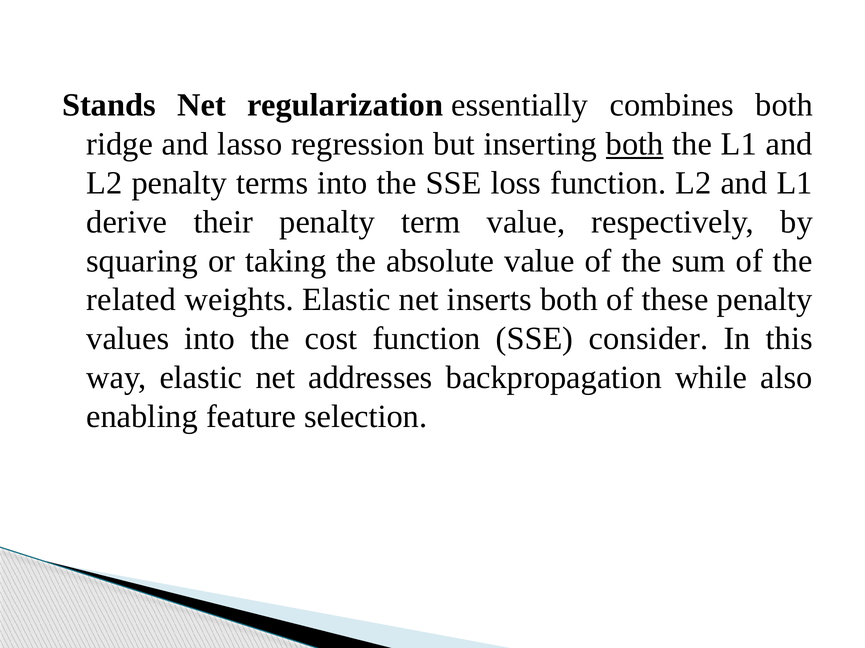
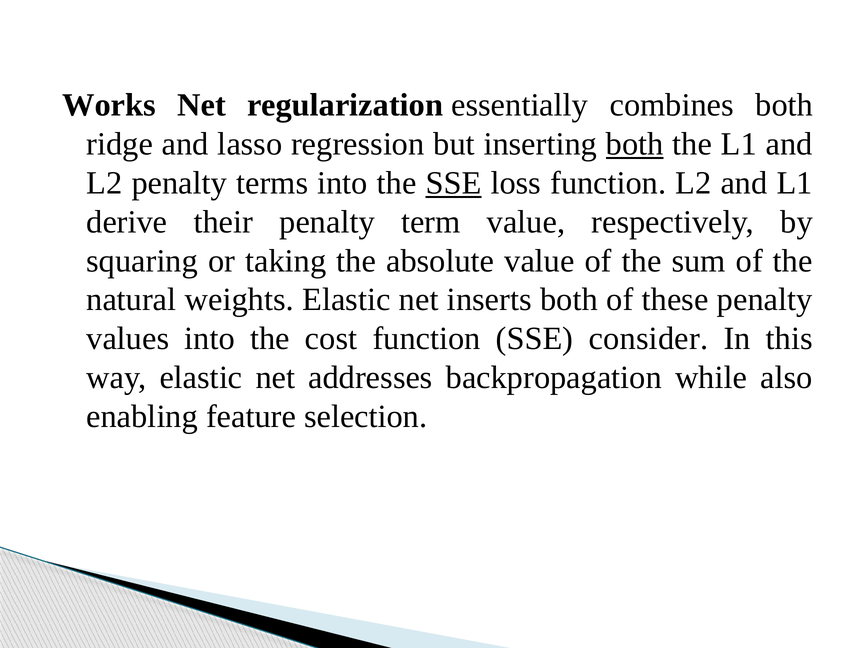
Stands: Stands -> Works (109, 105)
SSE underline: none -> present (454, 183)
related: related -> natural (131, 300)
